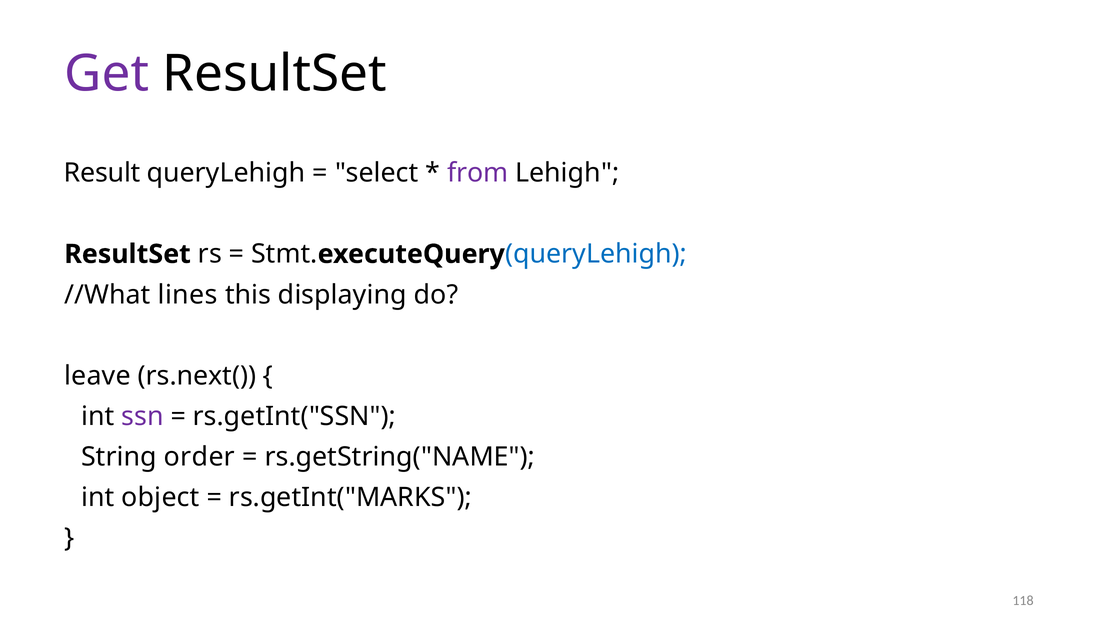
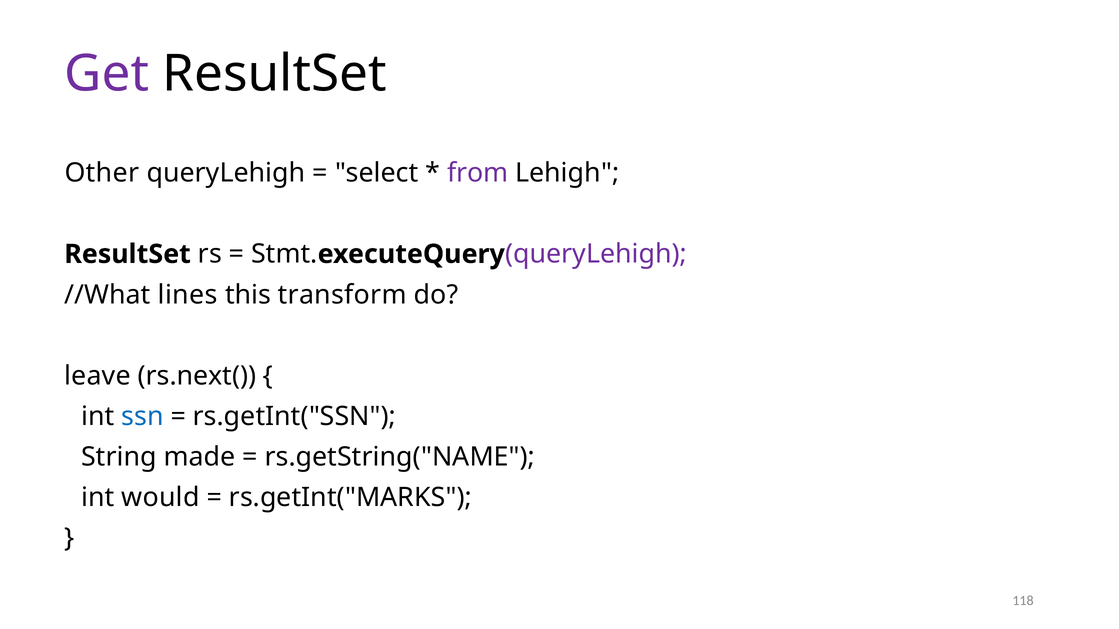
Result: Result -> Other (102, 173)
queryLehigh colour: blue -> purple (596, 254)
displaying: displaying -> transform (342, 295)
ssn colour: purple -> blue (142, 417)
order: order -> made (200, 457)
object: object -> would (160, 498)
